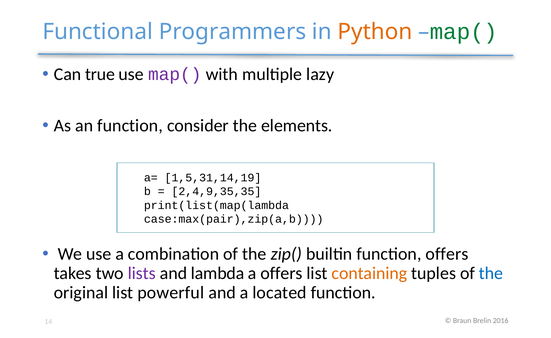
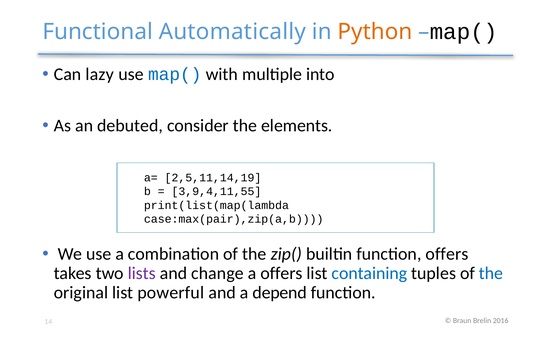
Programmers: Programmers -> Automatically (232, 32)
map( colour: green -> black (464, 32)
true: true -> lazy (100, 74)
map( colour: purple -> blue (175, 74)
lazy: lazy -> into (320, 74)
an function: function -> debuted (130, 126)
1,5,31,14,19: 1,5,31,14,19 -> 2,5,11,14,19 (213, 178)
2,4,9,35,35: 2,4,9,35,35 -> 3,9,4,11,55 (216, 192)
lambda: lambda -> change (217, 274)
containing colour: orange -> blue (369, 274)
located: located -> depend (280, 293)
